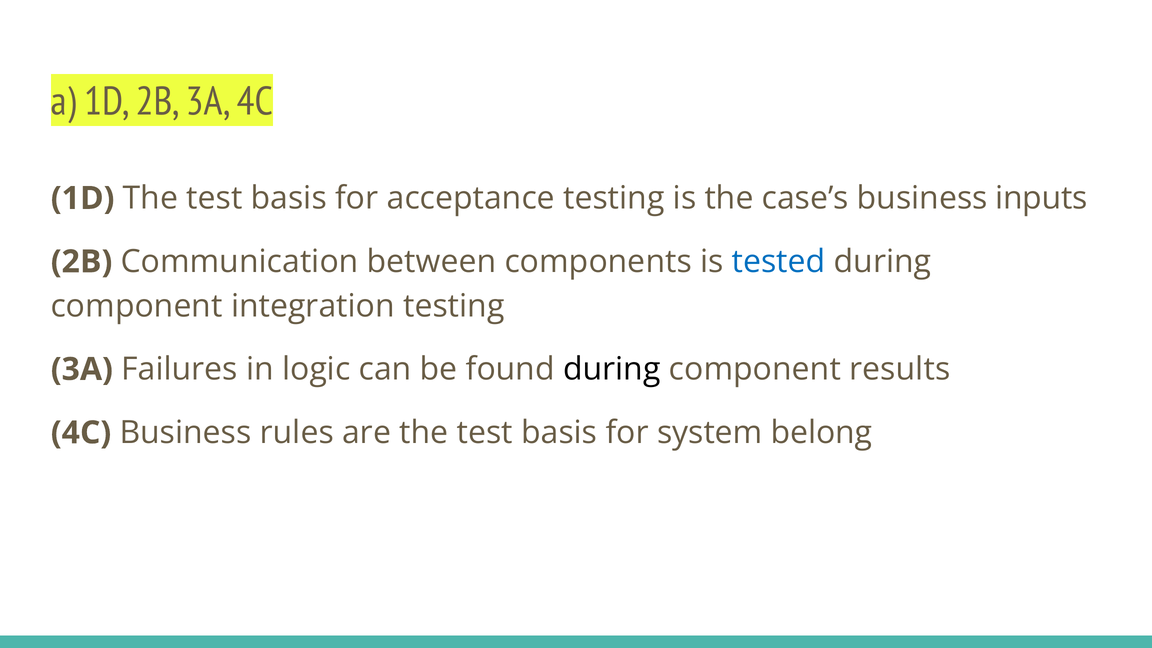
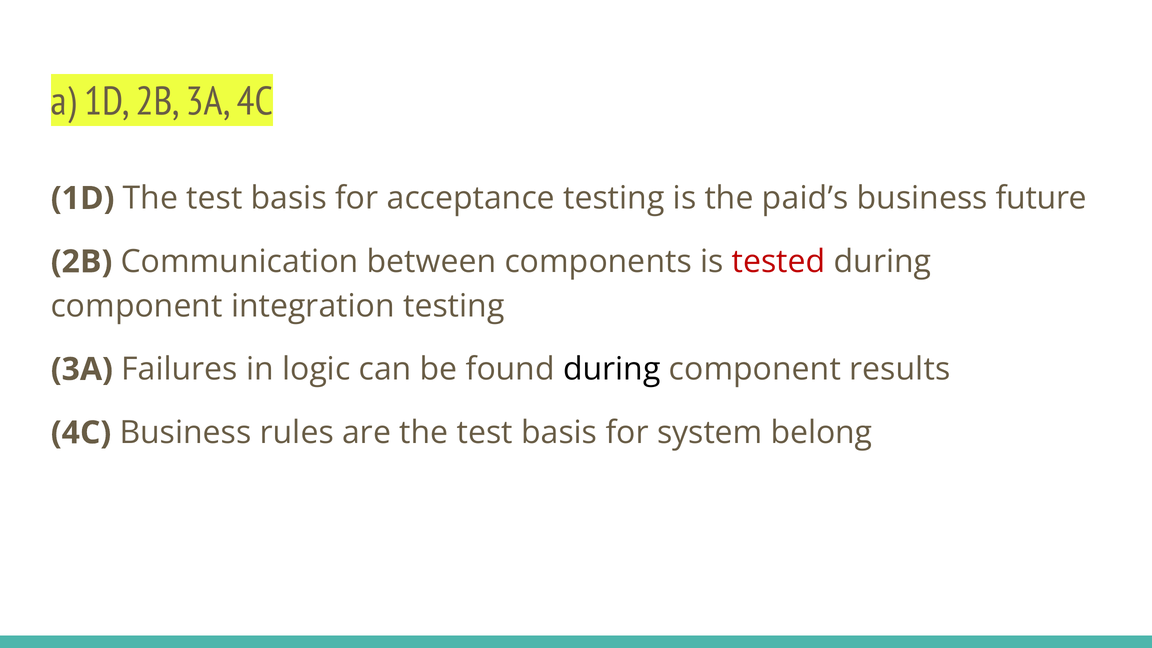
case’s: case’s -> paid’s (805, 198)
inputs: inputs -> future (1041, 198)
tested colour: blue -> red (779, 262)
